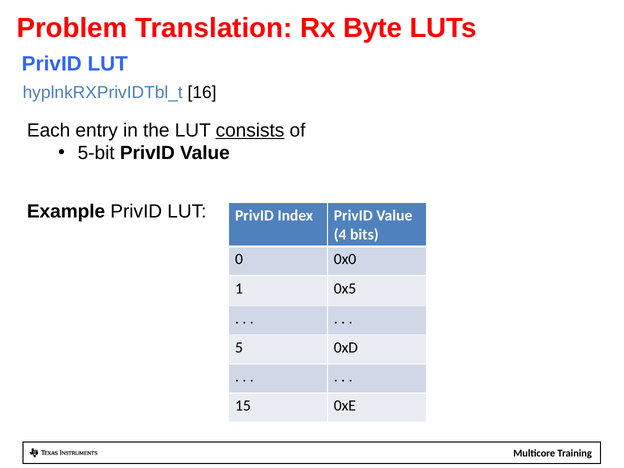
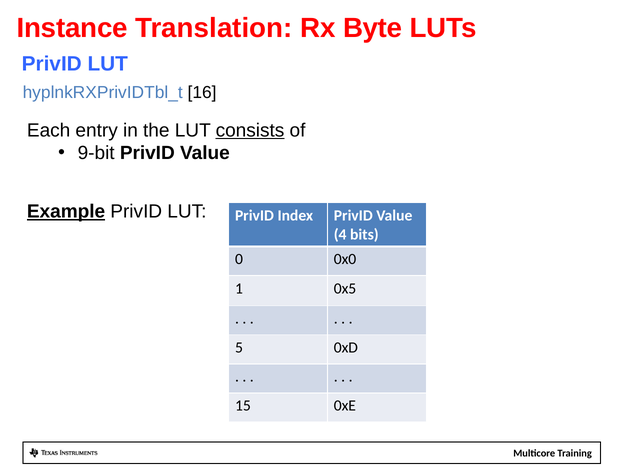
Problem: Problem -> Instance (72, 28)
5-bit: 5-bit -> 9-bit (96, 153)
Example underline: none -> present (66, 211)
